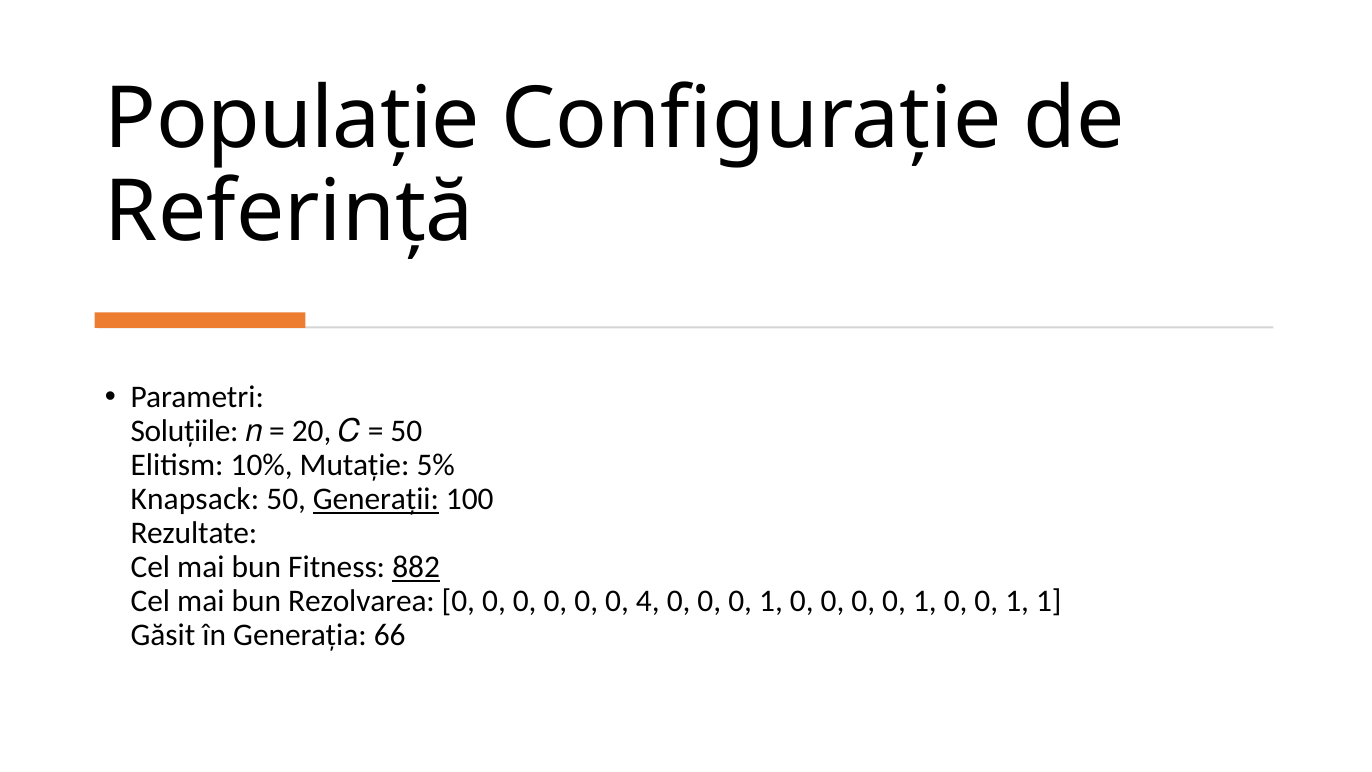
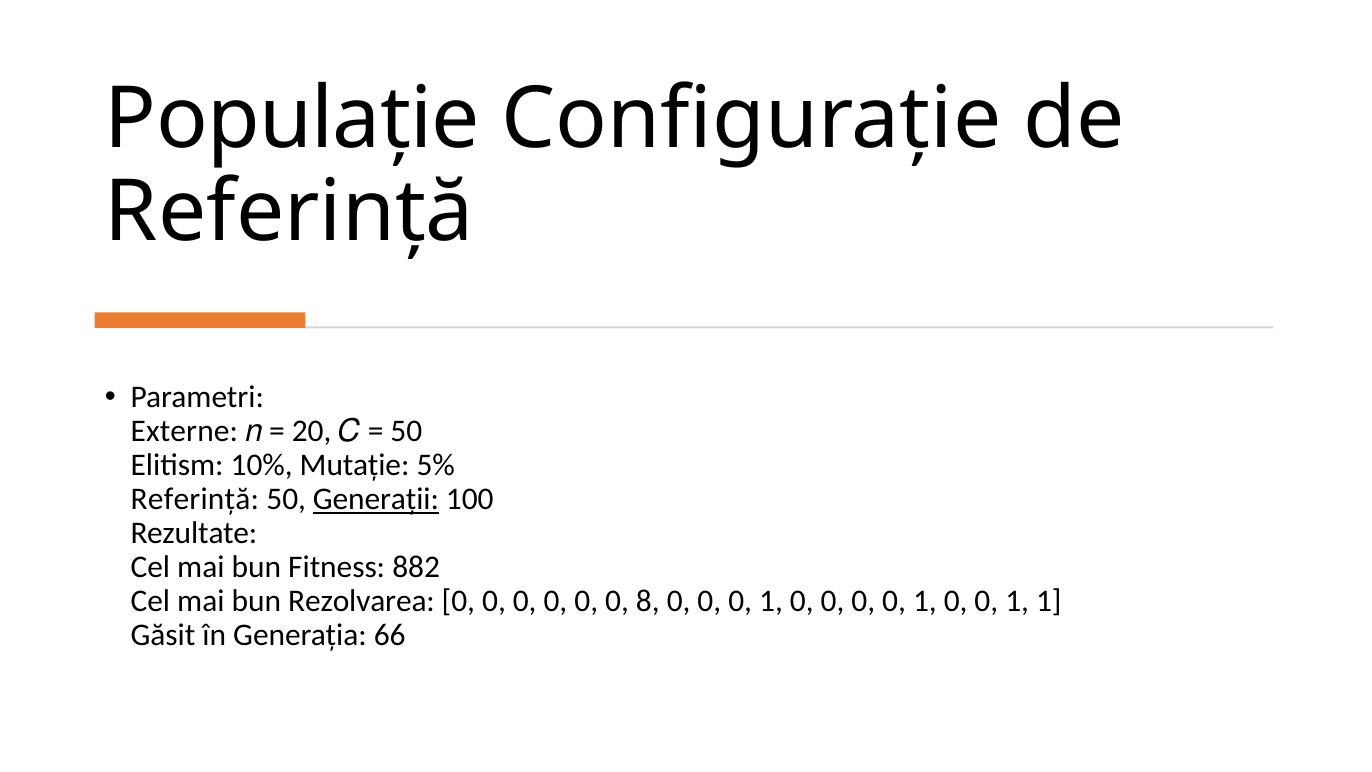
Soluțiile: Soluțiile -> Externe (184, 431)
Knapsack: Knapsack -> Referință (195, 499)
882 underline: present -> none (416, 567)
4: 4 -> 8 (648, 601)
